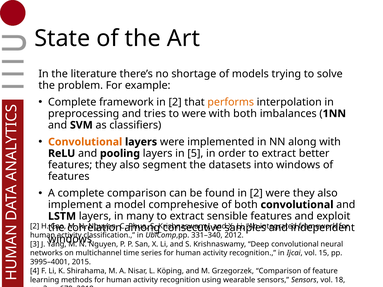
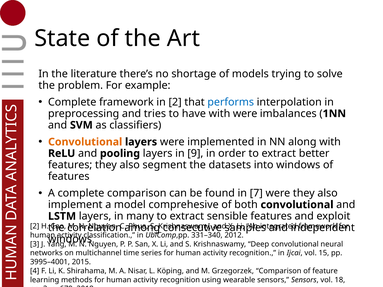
performs colour: orange -> blue (231, 102)
to were: were -> have (194, 114)
with both: both -> were (245, 114)
5: 5 -> 9 (195, 154)
found in 2: 2 -> 7 (256, 193)
